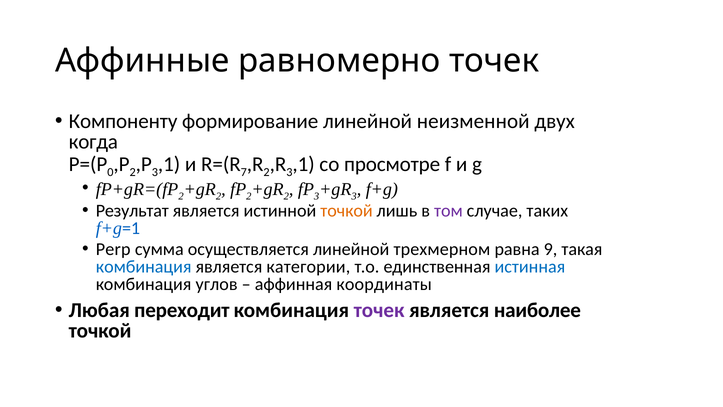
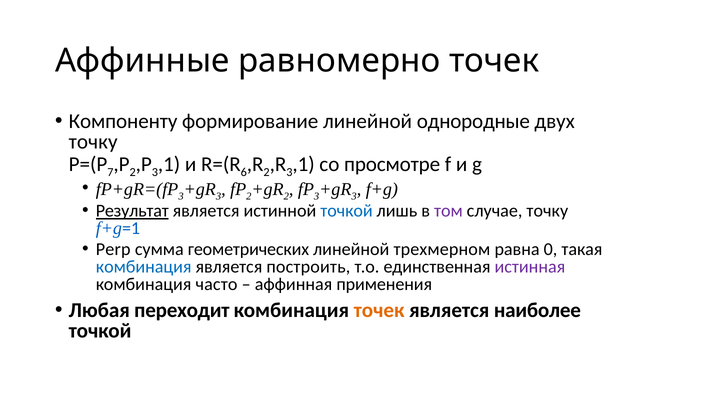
неизменной: неизменной -> однородные (473, 121)
когда: когда -> точку (93, 142)
0: 0 -> 7 (110, 172)
7: 7 -> 6 (244, 172)
2: 2 -> 3 (181, 196)
2: 2 -> 3 (219, 196)
Результат underline: none -> present (132, 211)
точкой colour: orange -> blue (347, 211)
случае таких: таких -> точку (547, 211)
осуществляется: осуществляется -> геометрических (248, 249)
9: 9 -> 0 (551, 249)
категории: категории -> построить (308, 267)
истинная colour: blue -> purple (530, 267)
углов: углов -> часто (217, 284)
координаты: координаты -> применения (384, 284)
точек colour: purple -> orange (379, 310)
